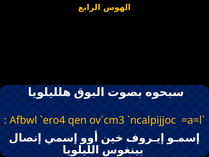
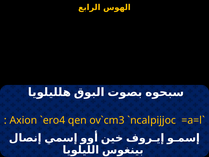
Afbwl: Afbwl -> Axion (23, 120)
